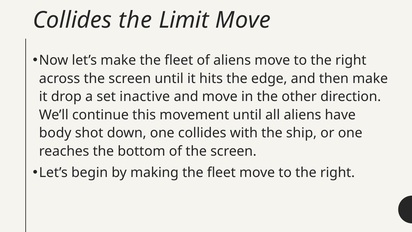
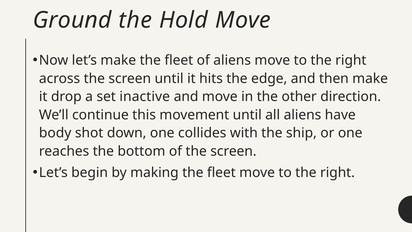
Collides: Collides -> Ground (72, 20)
Limit: Limit -> Hold (183, 20)
